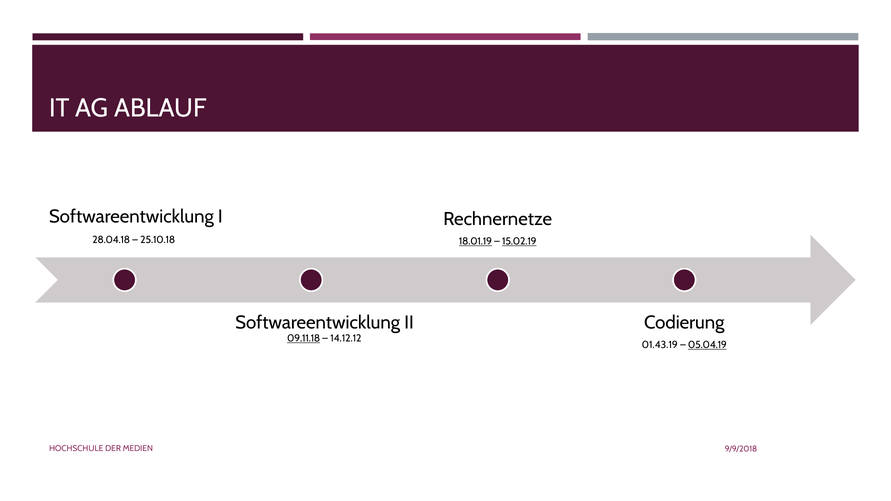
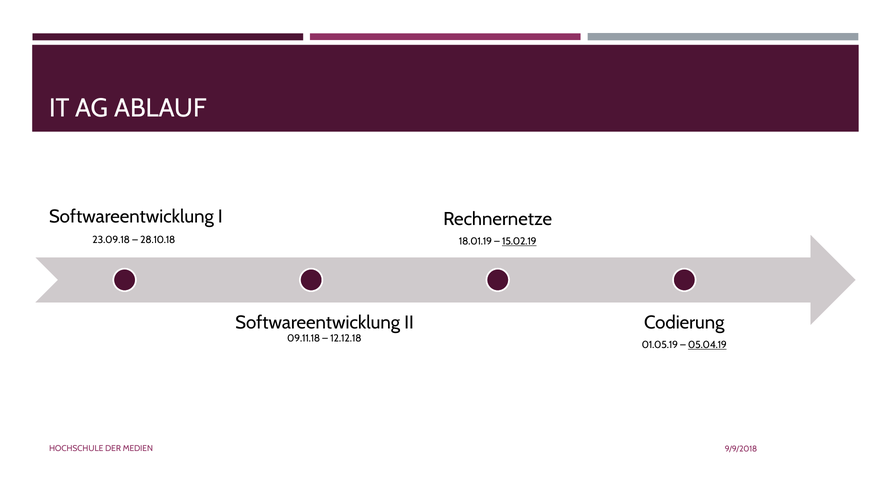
28.04.18: 28.04.18 -> 23.09.18 (111, 240)
25.10.18: 25.10.18 -> 28.10.18 (158, 240)
18.01.19 underline: present -> none (475, 242)
09.11.18 underline: present -> none (304, 338)
14.12.12: 14.12.12 -> 12.12.18 (346, 338)
01.43.19: 01.43.19 -> 01.05.19 (660, 345)
